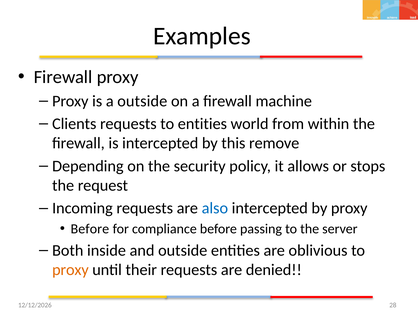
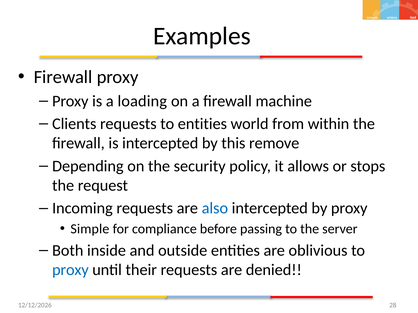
a outside: outside -> loading (142, 101)
Before: Before -> Simple (90, 229)
proxy colour: orange -> blue (70, 270)
